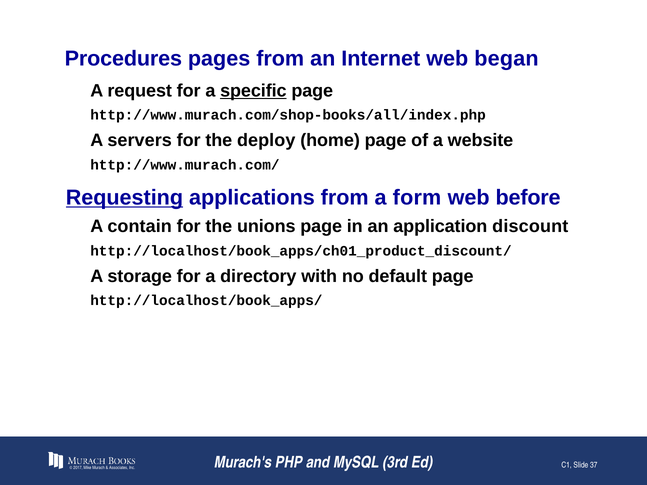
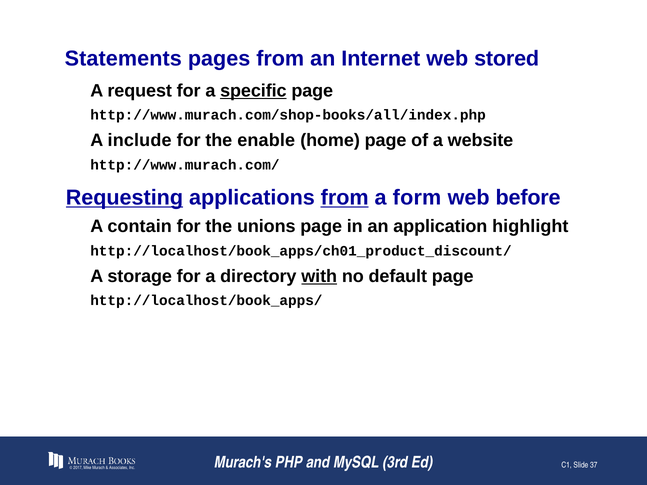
Procedures: Procedures -> Statements (123, 59)
began: began -> stored (507, 59)
servers: servers -> include (140, 140)
deploy: deploy -> enable (266, 140)
from underline: none -> present (345, 198)
discount: discount -> highlight (530, 227)
with underline: none -> present (319, 276)
